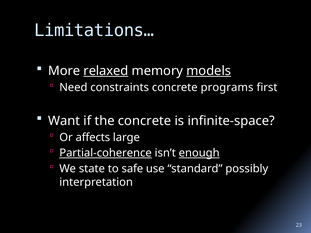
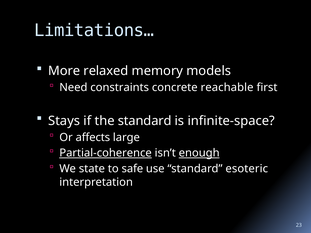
relaxed underline: present -> none (106, 71)
models underline: present -> none (209, 71)
programs: programs -> reachable (227, 88)
Want: Want -> Stays (64, 121)
the concrete: concrete -> standard (145, 121)
possibly: possibly -> esoteric (247, 169)
